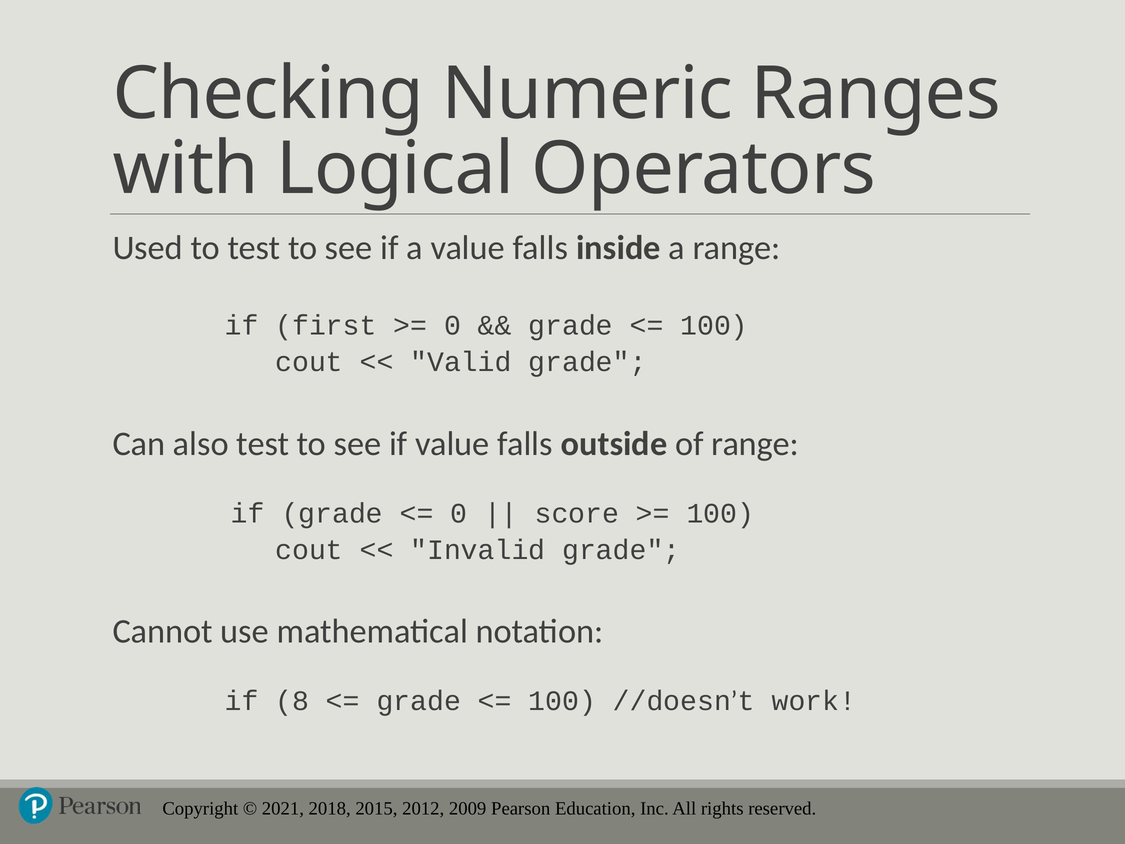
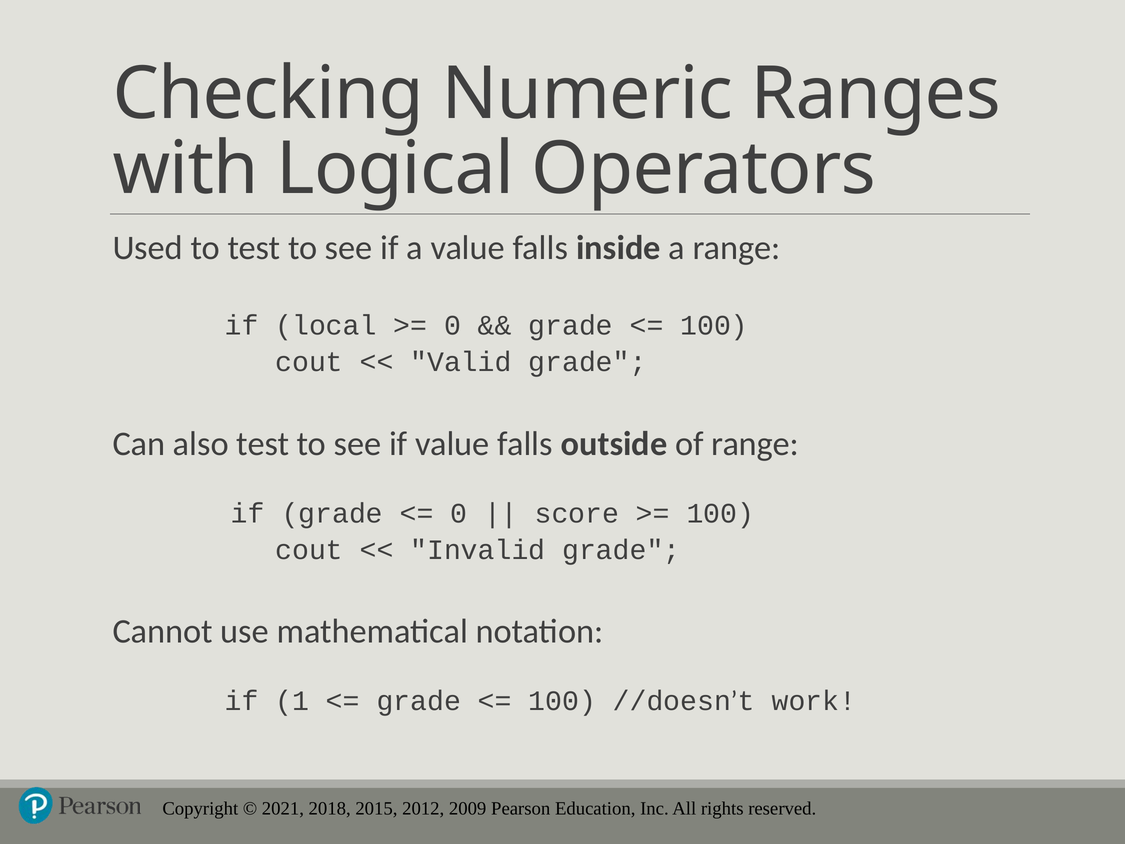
first: first -> local (326, 326)
8: 8 -> 1 (292, 701)
